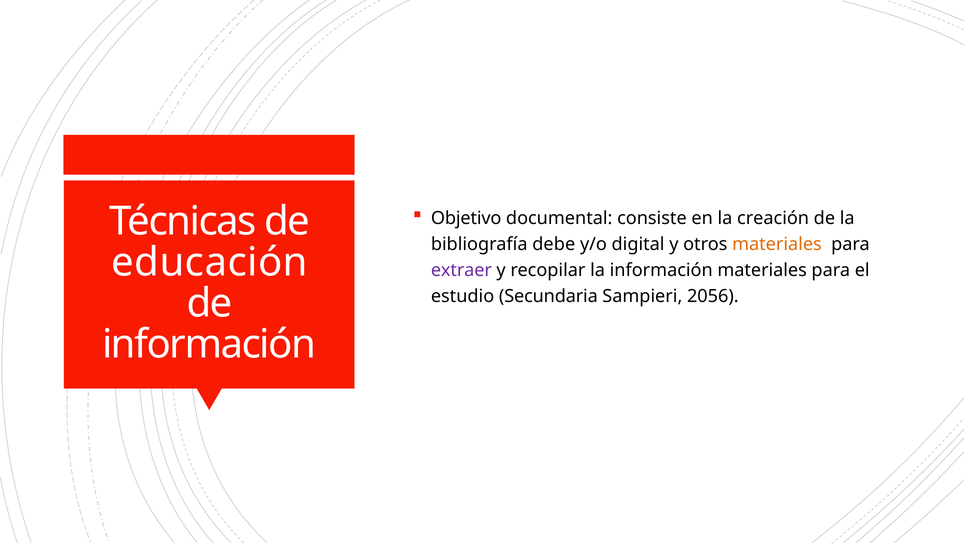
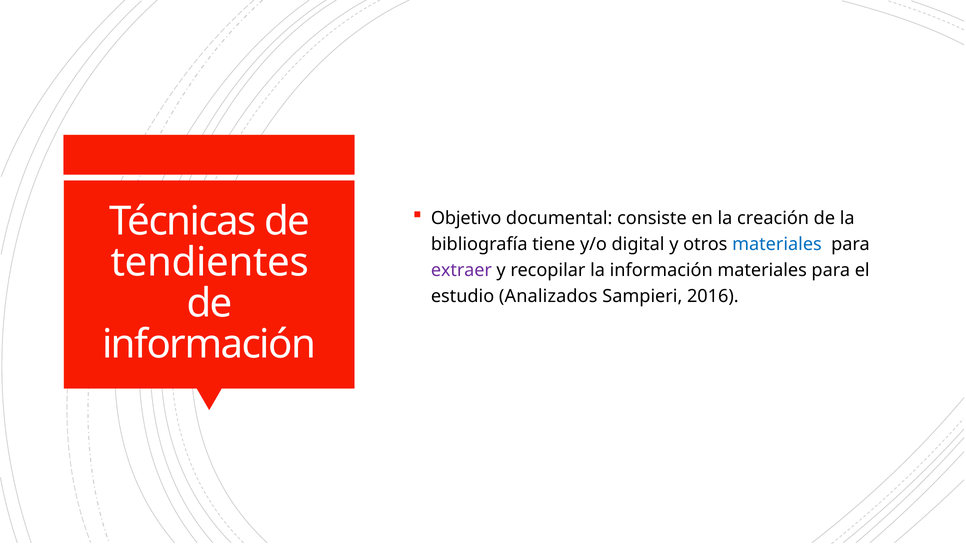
debe: debe -> tiene (554, 244)
materiales colour: orange -> blue (777, 244)
educación: educación -> tendientes (210, 262)
Secundaria: Secundaria -> Analizados (548, 296)
2056: 2056 -> 2016 (713, 296)
